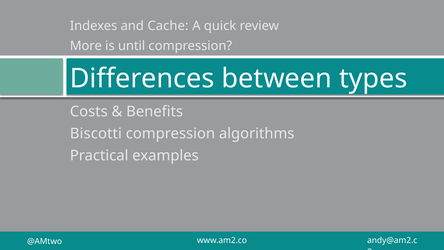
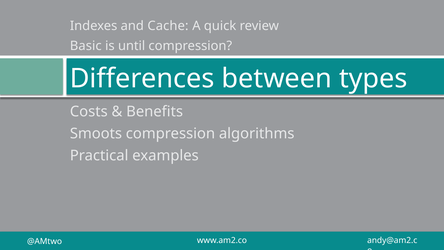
More: More -> Basic (86, 46)
Biscotti: Biscotti -> Smoots (96, 134)
